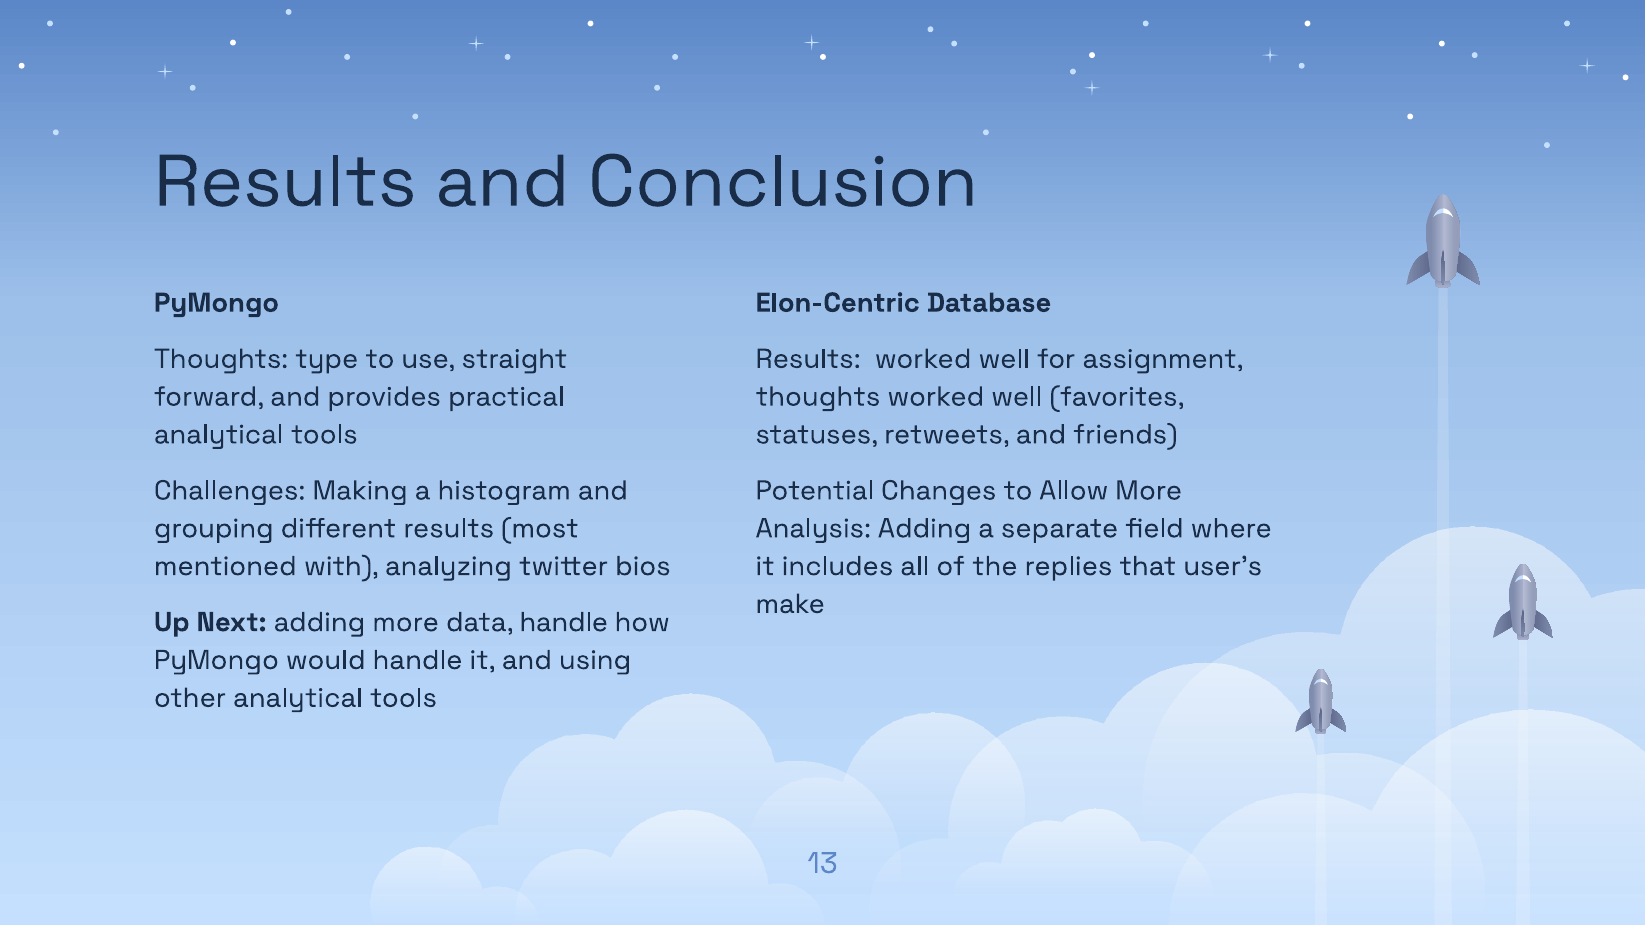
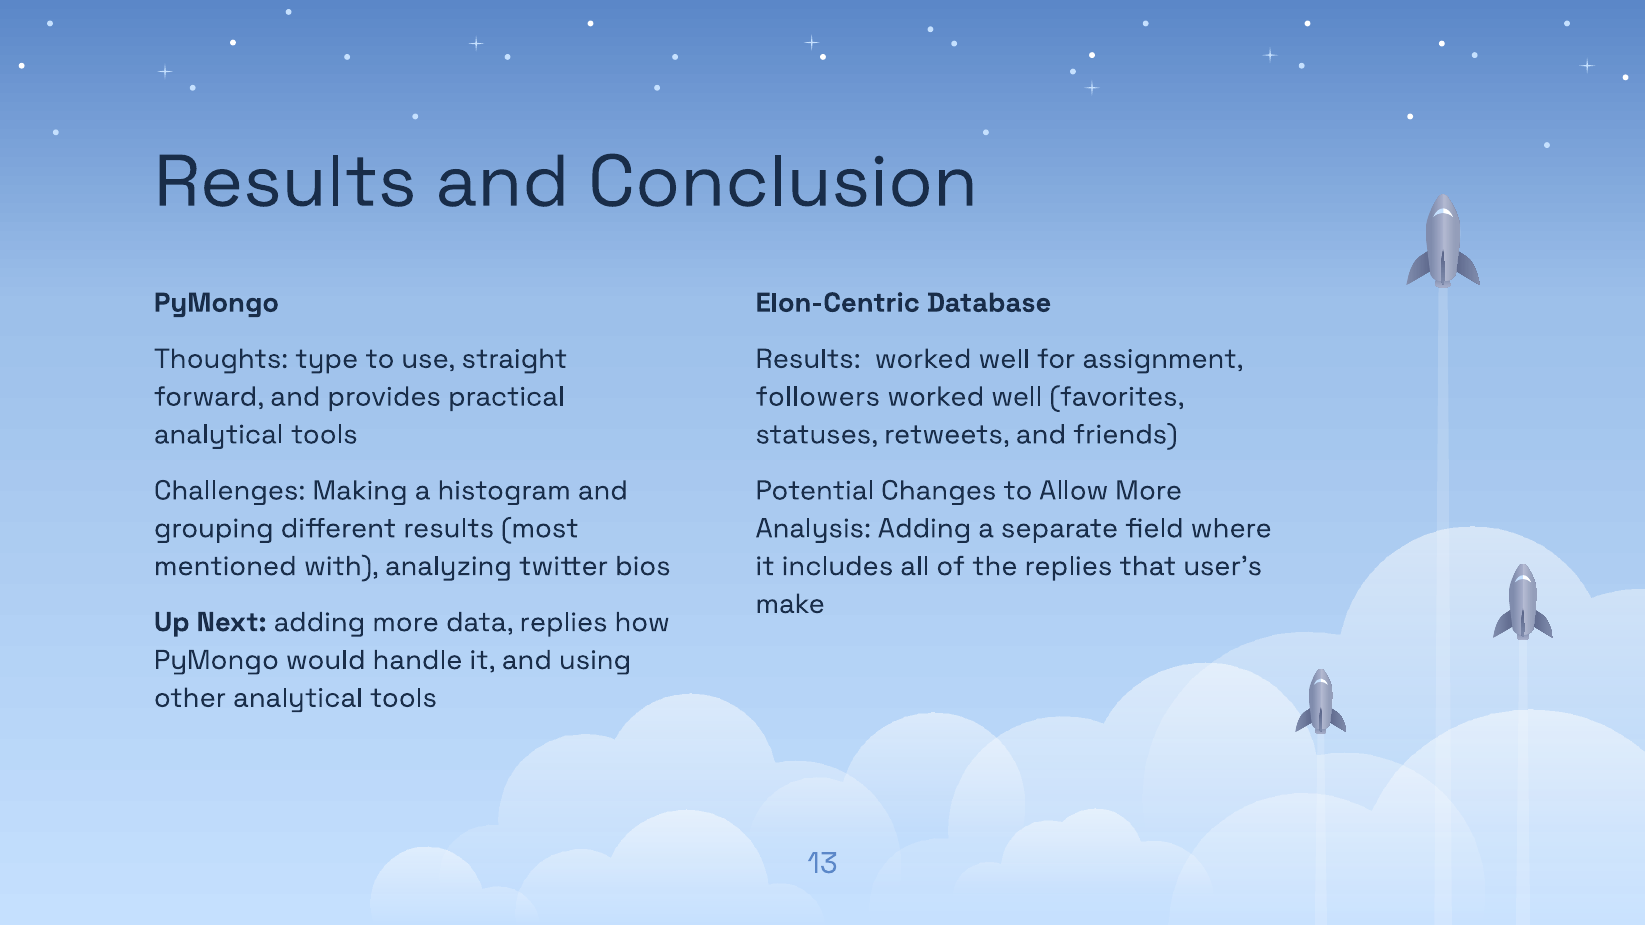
thoughts: thoughts -> followers (818, 397)
data handle: handle -> replies (564, 622)
